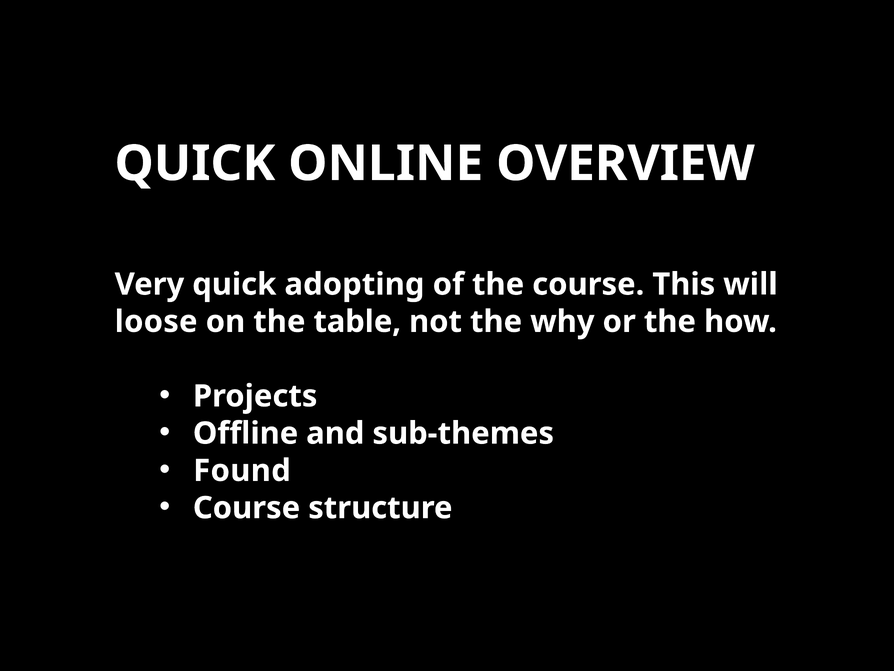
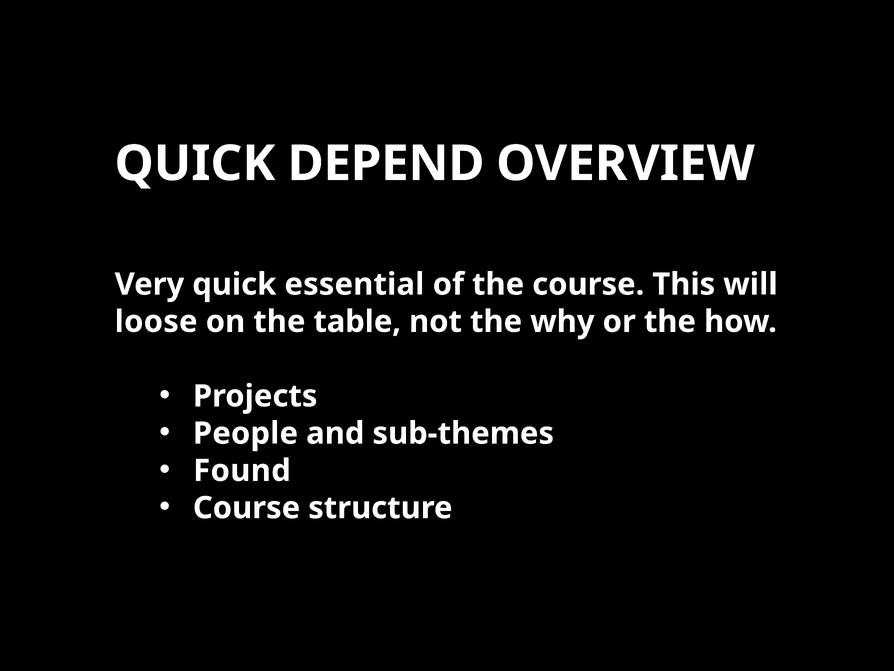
ONLINE: ONLINE -> DEPEND (386, 164)
adopting: adopting -> essential (354, 284)
Offline: Offline -> People (245, 433)
